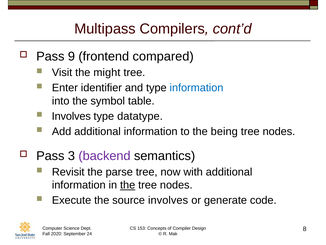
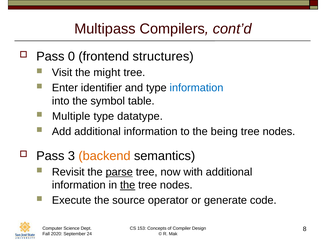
9: 9 -> 0 (71, 56)
compared: compared -> structures (163, 56)
Involves: Involves -> Multiple (71, 116)
backend colour: purple -> orange (104, 156)
parse underline: none -> present (119, 172)
source involves: involves -> operator (168, 200)
